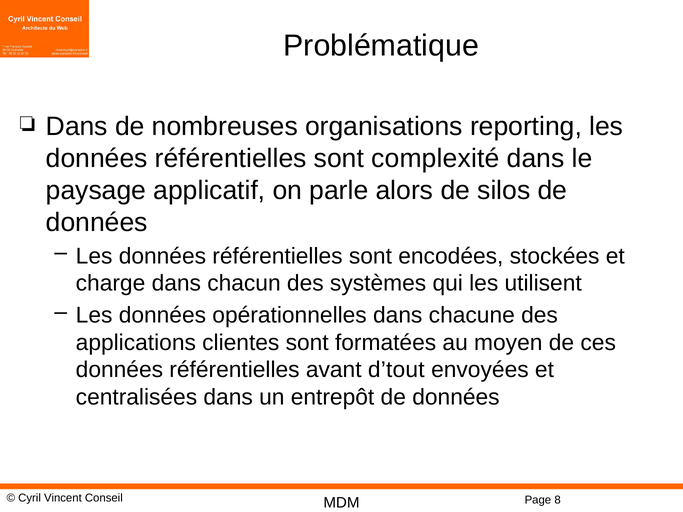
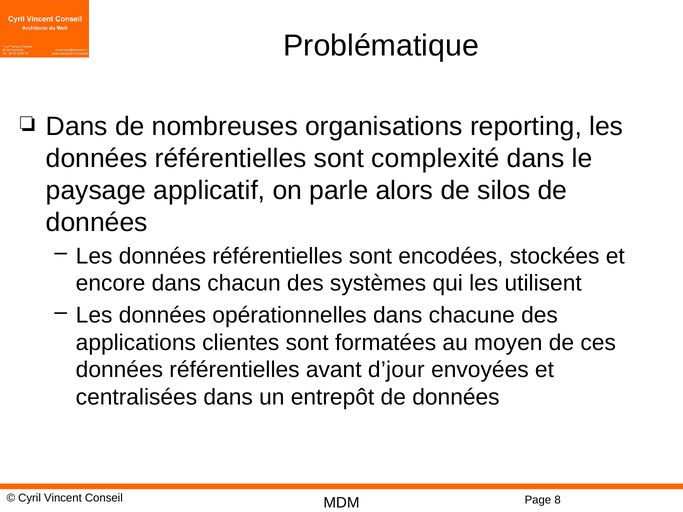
charge: charge -> encore (111, 284)
d’tout: d’tout -> d’jour (396, 370)
